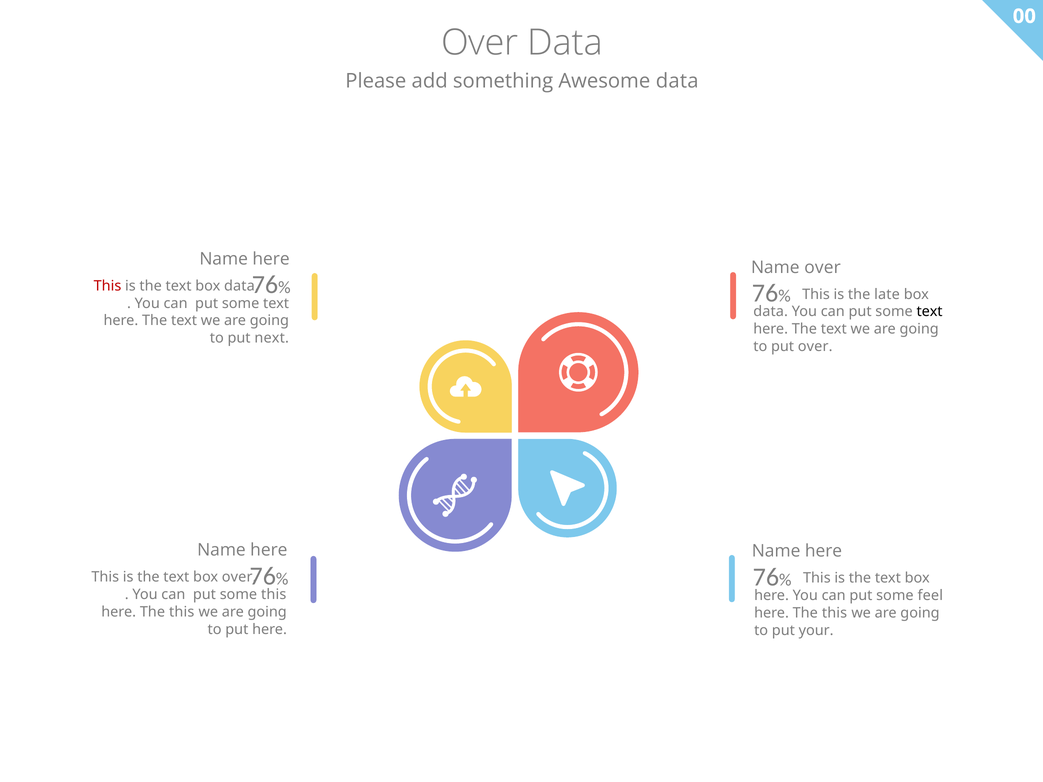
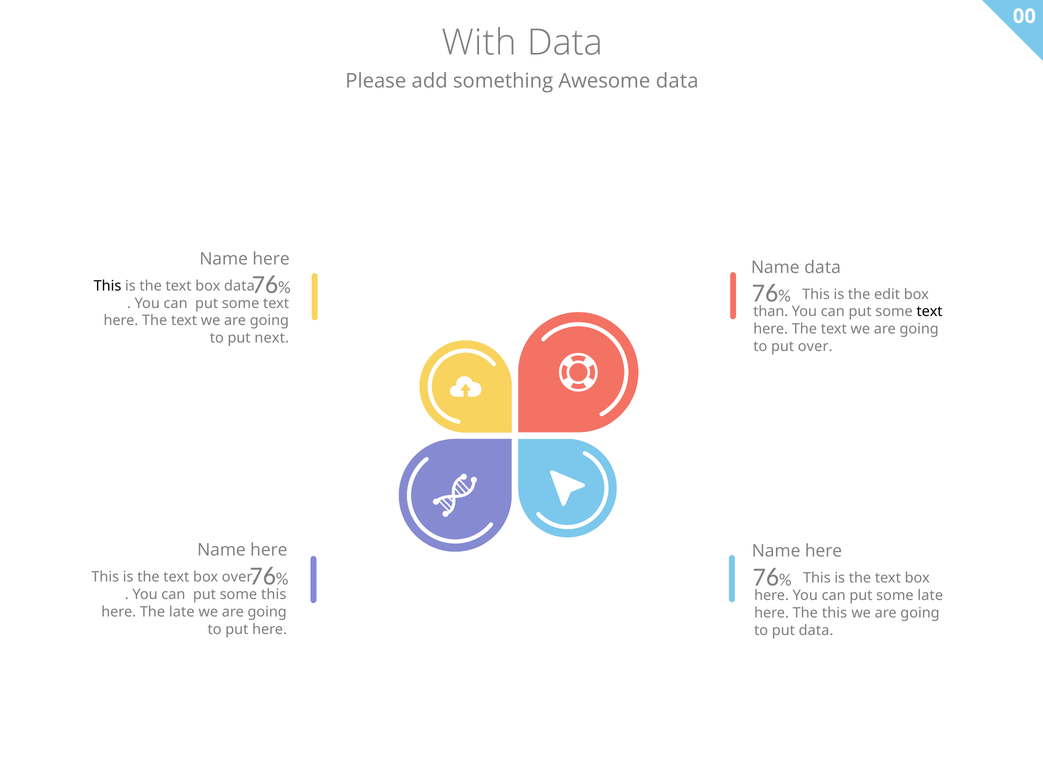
Over: Over -> With (479, 43)
Name over: over -> data (823, 267)
This colour: red -> black (108, 286)
late: late -> edit (887, 294)
data: data -> than (771, 312)
some feel: feel -> late (930, 596)
this: this -> late (182, 612)
put your: your -> data (816, 630)
